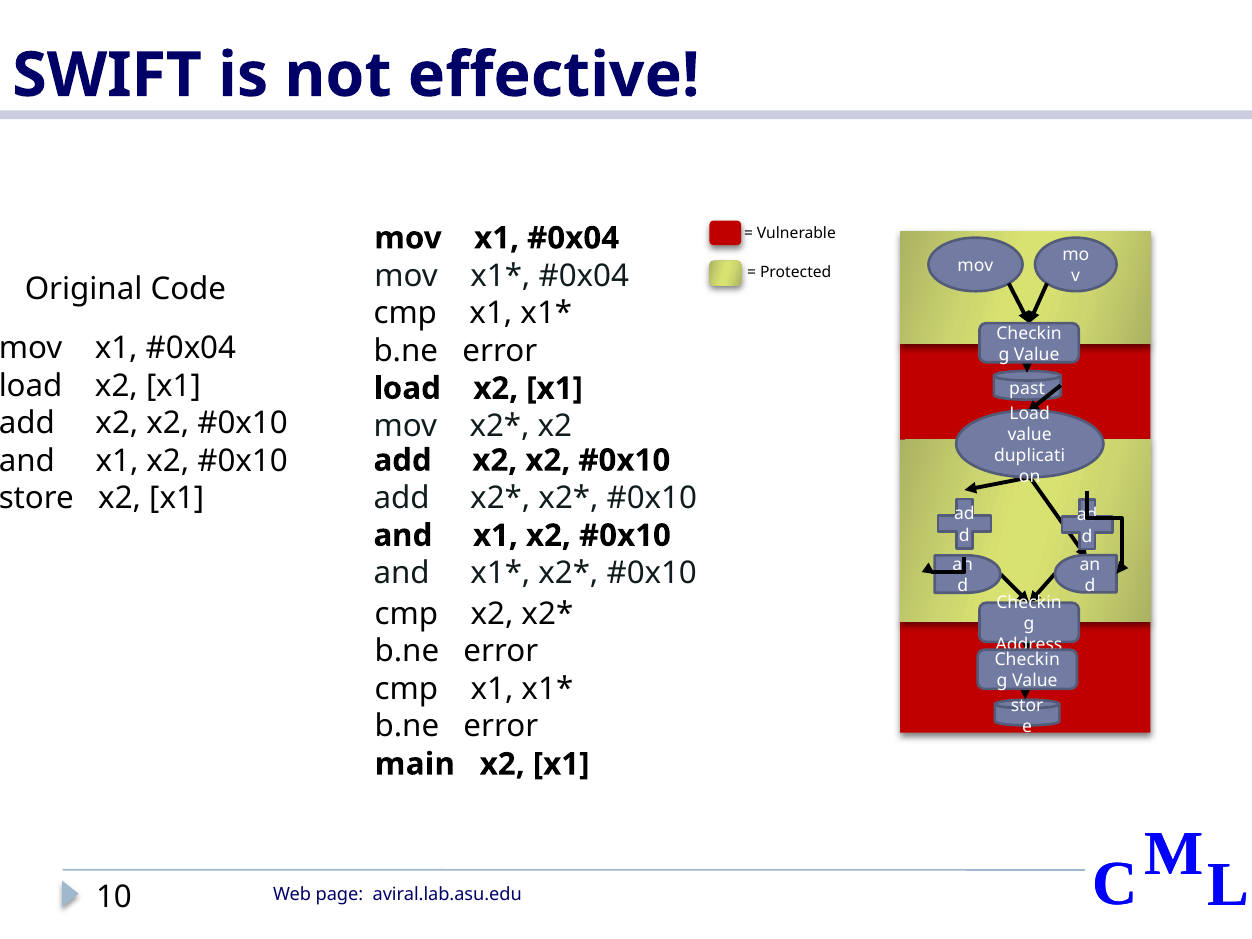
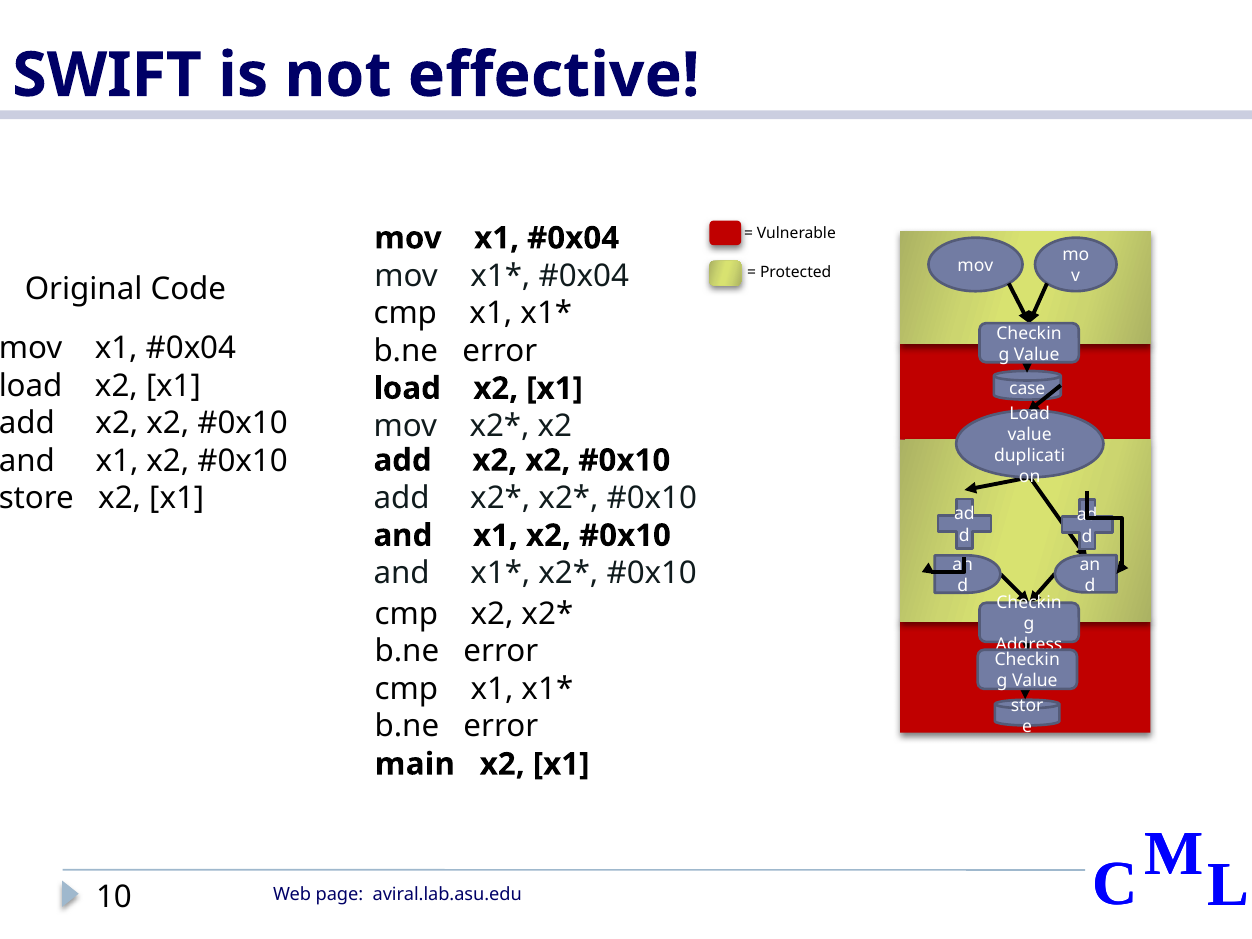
past: past -> case (1027, 389)
